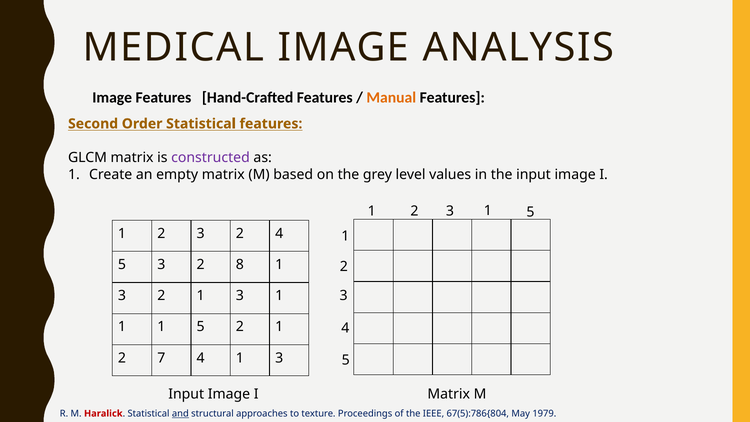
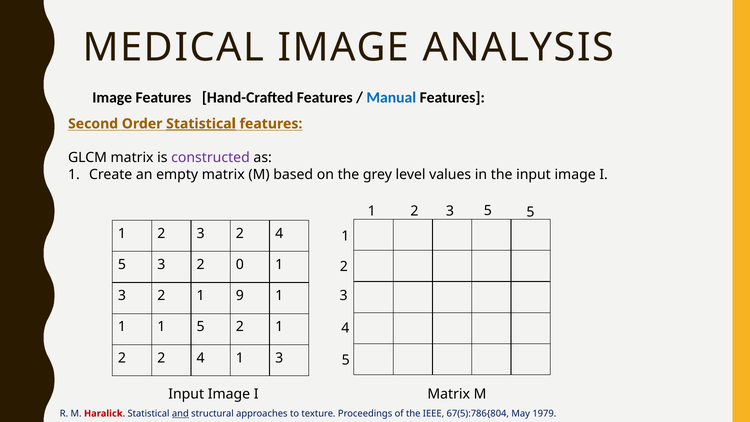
Manual colour: orange -> blue (391, 97)
Statistical underline: none -> present (201, 124)
1: 1 -> 5 (488, 210)
8: 8 -> 0 (240, 264)
2 1 3: 3 -> 9 (240, 296)
2 7: 7 -> 2 (161, 358)
